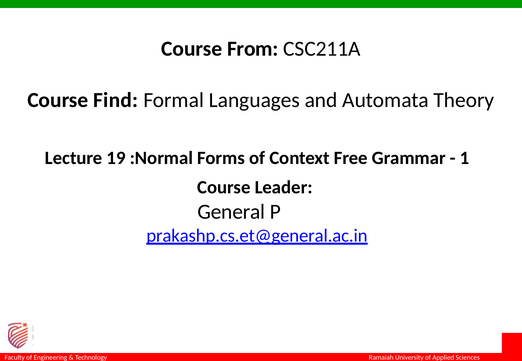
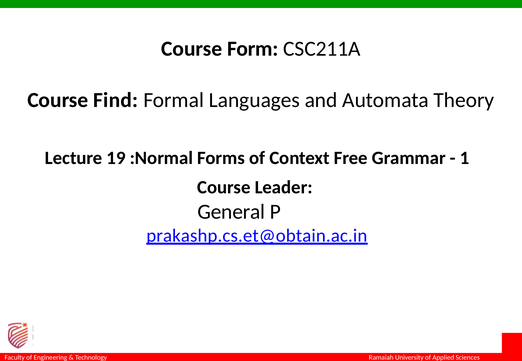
From: From -> Form (253, 49)
prakashp.cs.et@general.ac.in: prakashp.cs.et@general.ac.in -> prakashp.cs.et@obtain.ac.in (257, 236)
